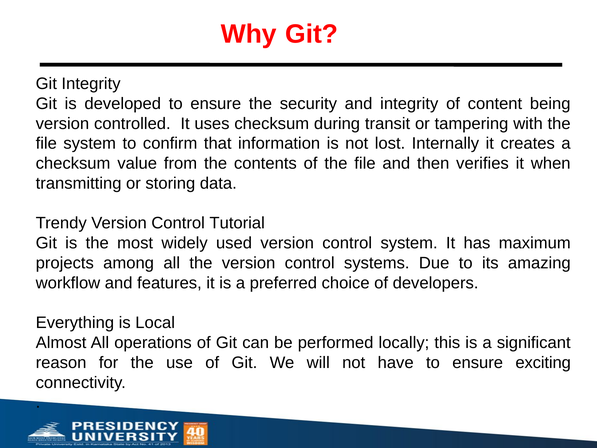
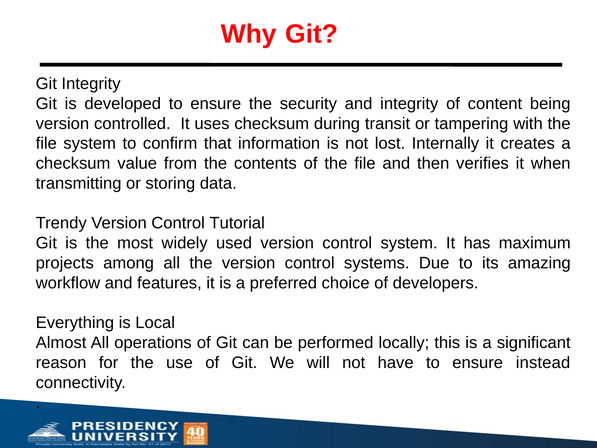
exciting: exciting -> instead (543, 362)
